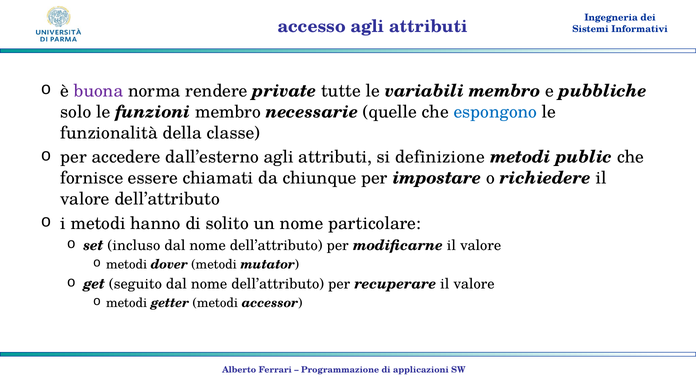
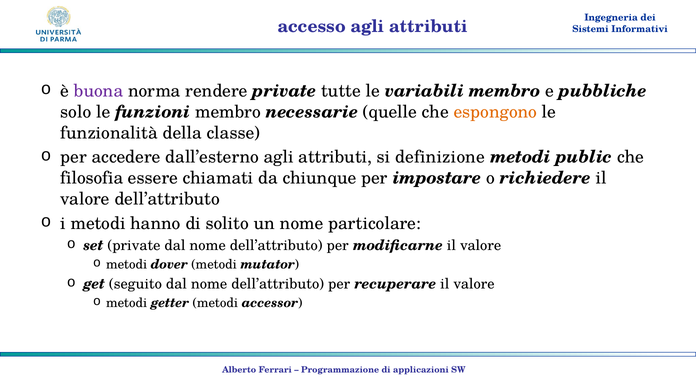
espongono colour: blue -> orange (495, 112)
fornisce: fornisce -> filosofia (92, 178)
set incluso: incluso -> private (134, 245)
